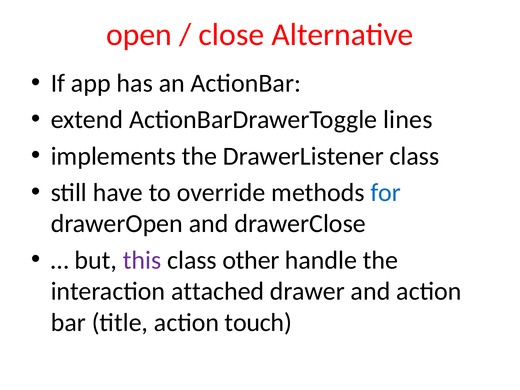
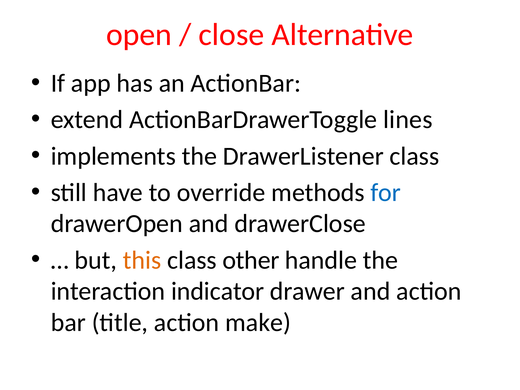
this colour: purple -> orange (142, 260)
attached: attached -> indicator (218, 291)
touch: touch -> make (258, 323)
